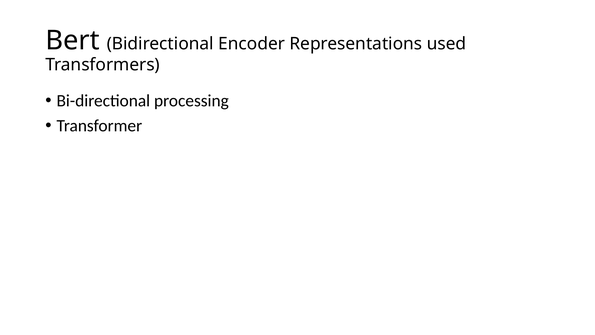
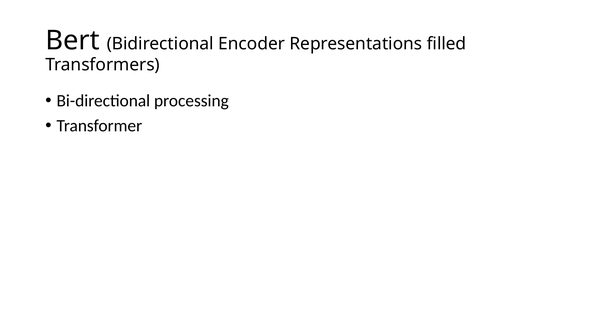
used: used -> filled (446, 44)
